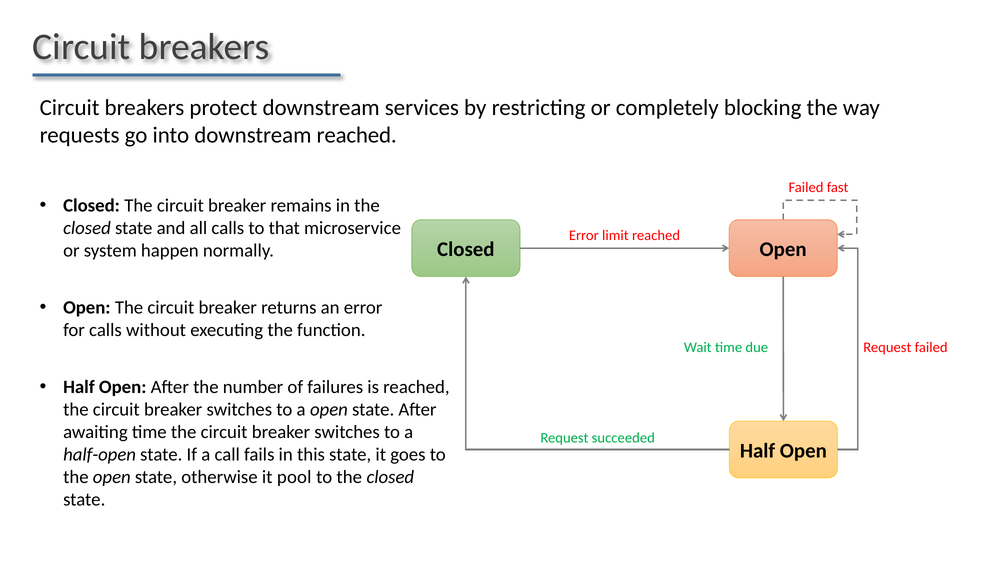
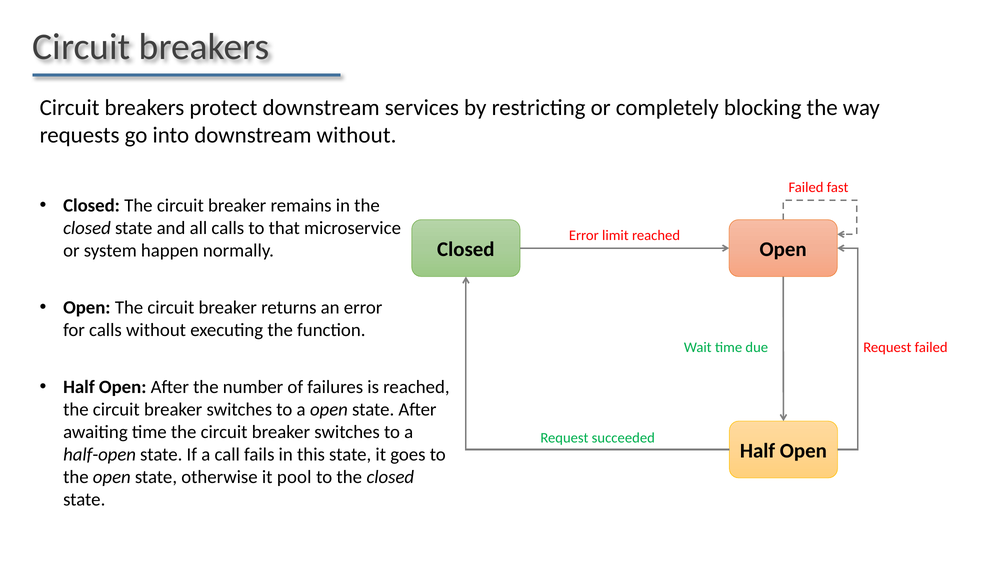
downstream reached: reached -> without (357, 136)
